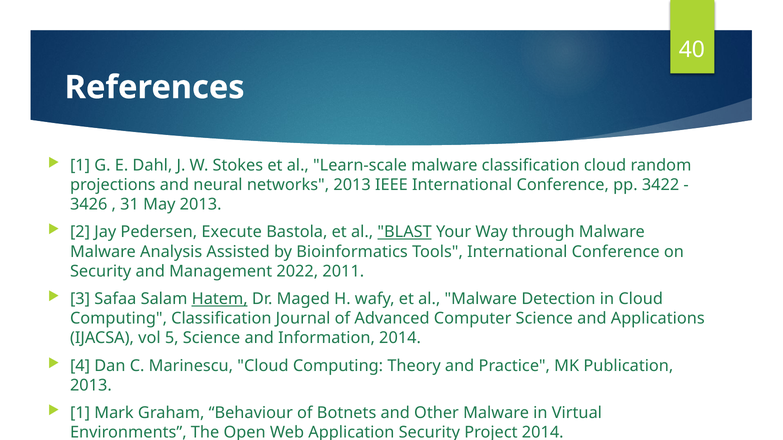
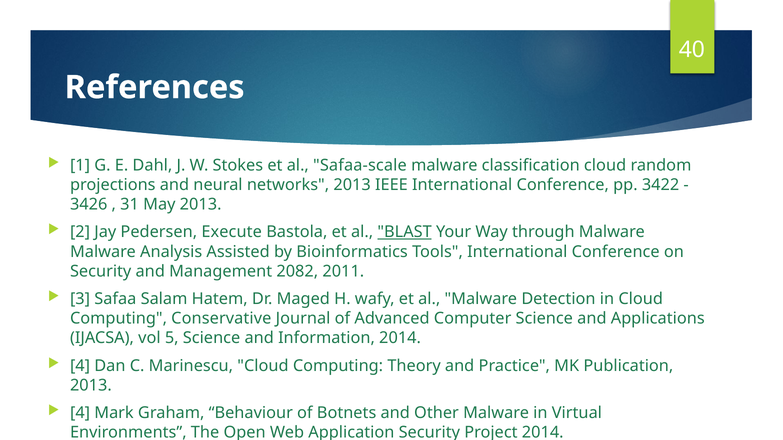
Learn-scale: Learn-scale -> Safaa-scale (360, 165)
2022: 2022 -> 2082 (297, 271)
Hatem underline: present -> none (220, 299)
Computing Classification: Classification -> Conservative (221, 319)
1: 1 -> 4 (80, 413)
